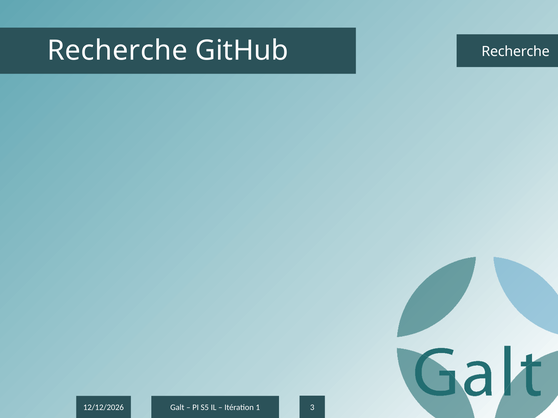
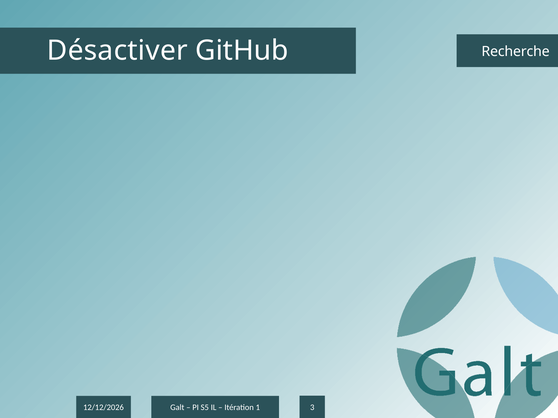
Recherche: Recherche -> Désactiver (117, 51)
